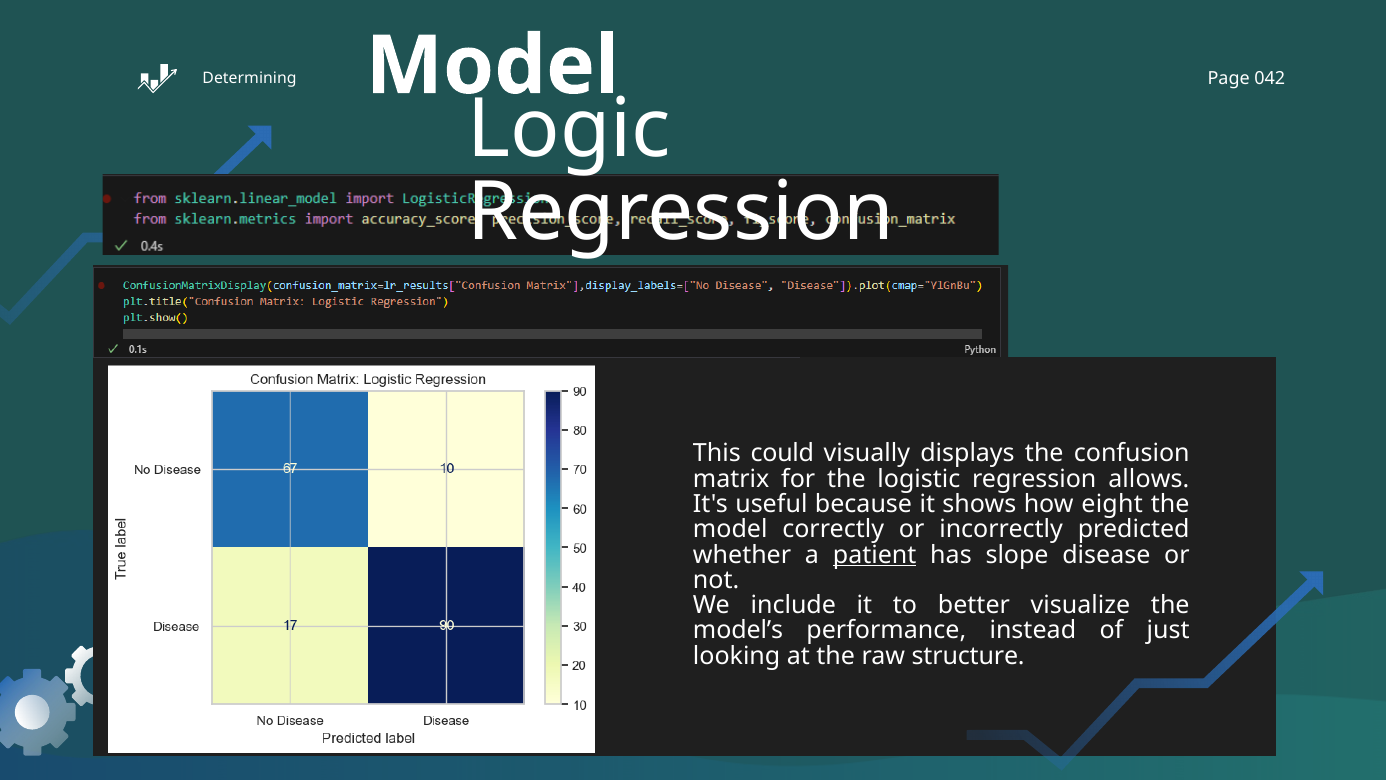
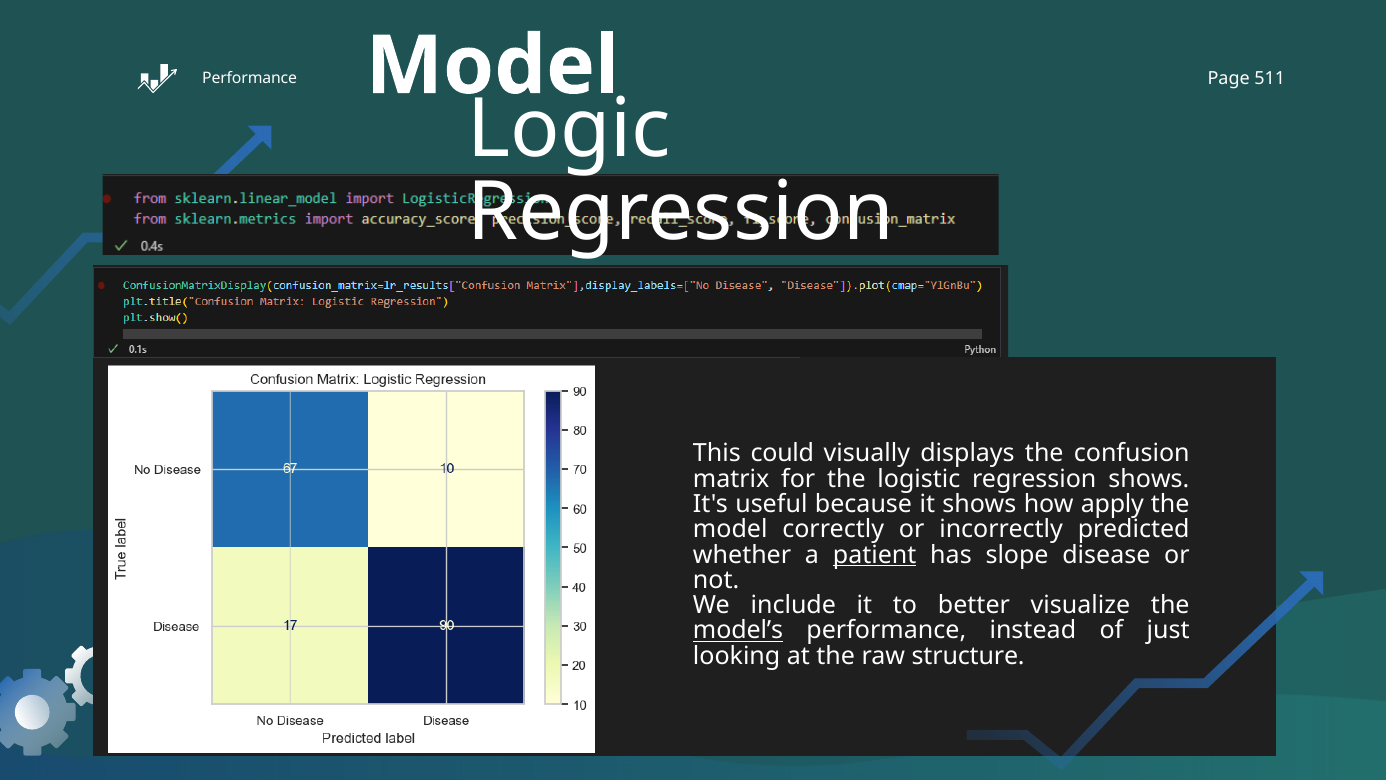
Determining: Determining -> Performance (250, 78)
042: 042 -> 511 (1270, 79)
regression allows: allows -> shows (1149, 479)
eight: eight -> apply (1112, 504)
model’s underline: none -> present (738, 630)
